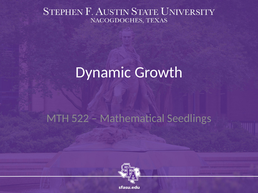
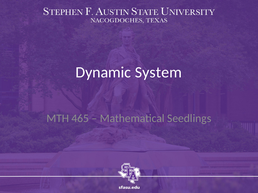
Growth: Growth -> System (158, 72)
522: 522 -> 465 (80, 119)
